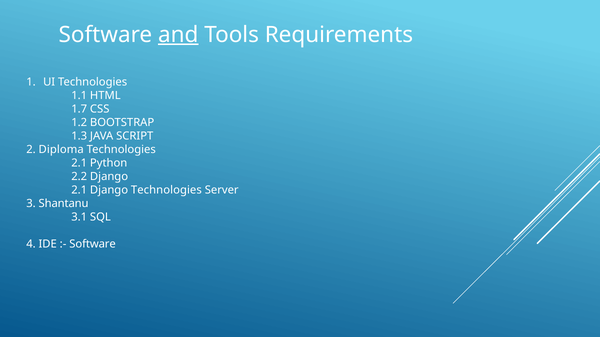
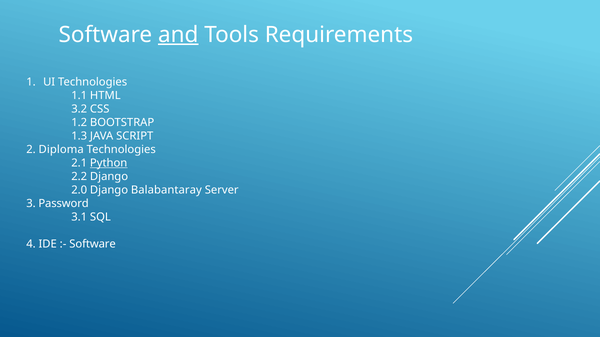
1.7: 1.7 -> 3.2 (79, 109)
Python underline: none -> present (109, 163)
2.1: 2.1 -> 2.0 (79, 190)
Django Technologies: Technologies -> Balabantaray (166, 190)
Shantanu: Shantanu -> Password (64, 204)
